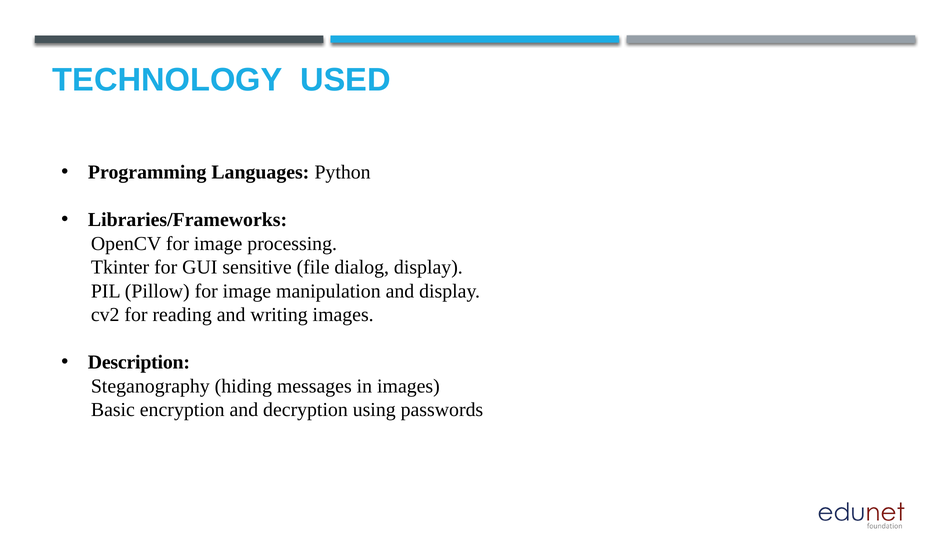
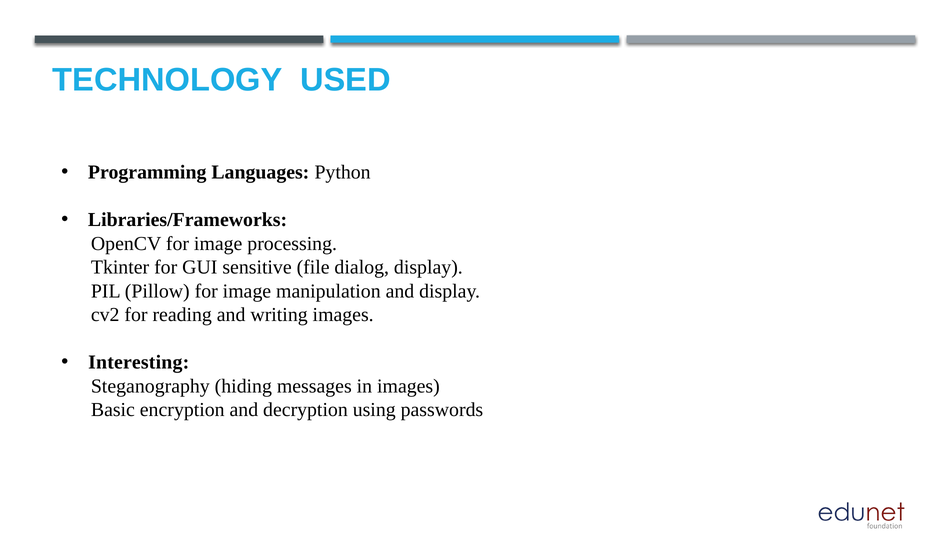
Description: Description -> Interesting (139, 363)
